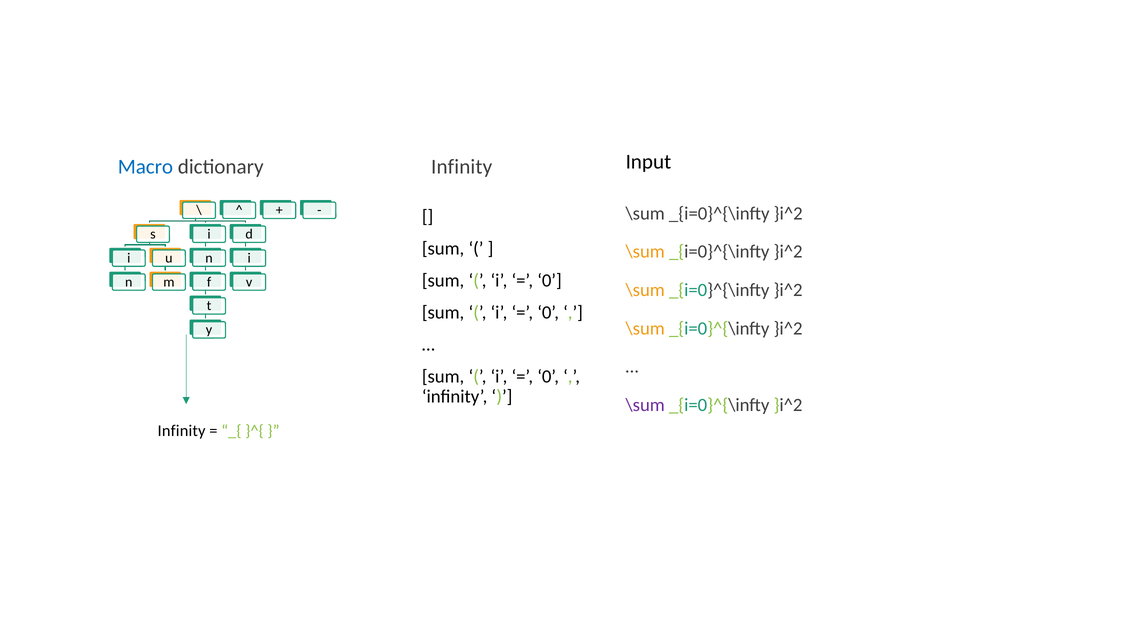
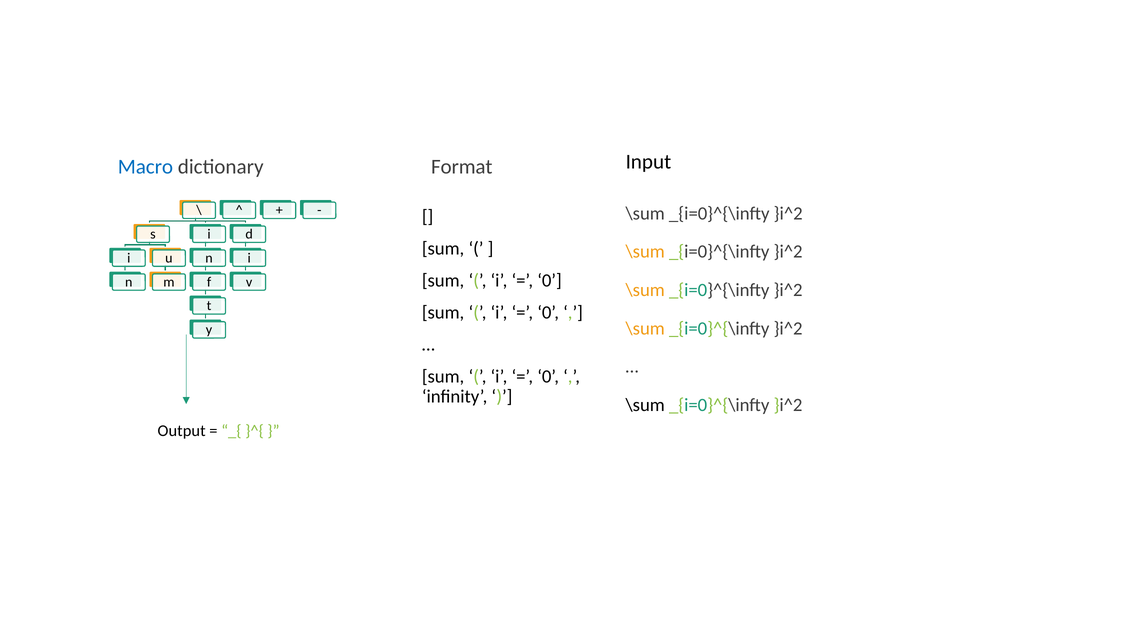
Infinity: Infinity -> Format (462, 167)
\sum colour: purple -> black (645, 405)
Infinity: Infinity -> Output (182, 431)
